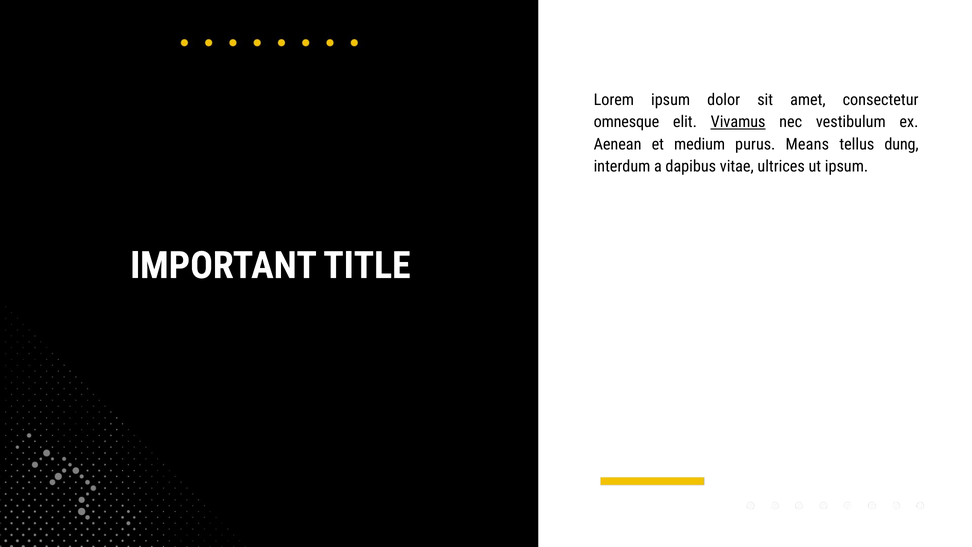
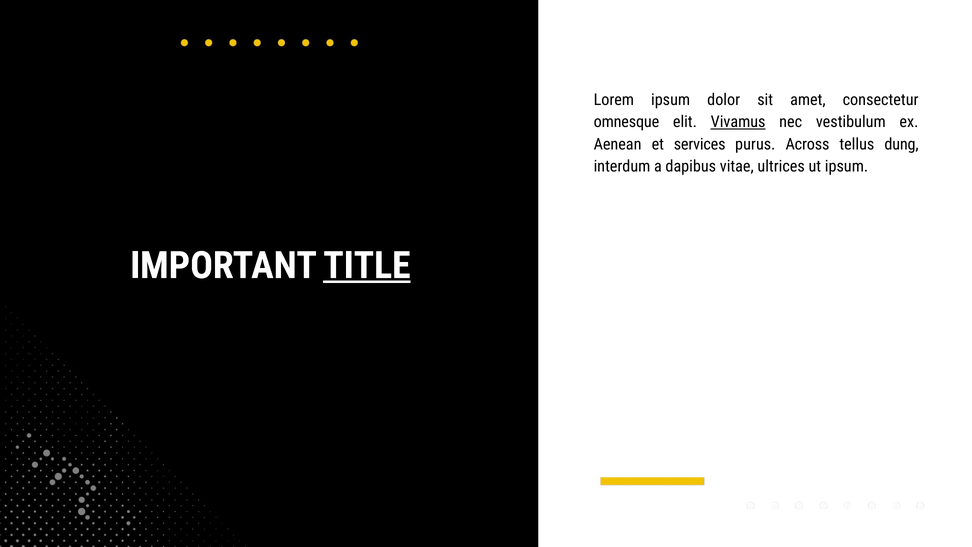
medium: medium -> services (700, 144)
Means: Means -> Across (807, 144)
TITLE underline: none -> present (367, 266)
